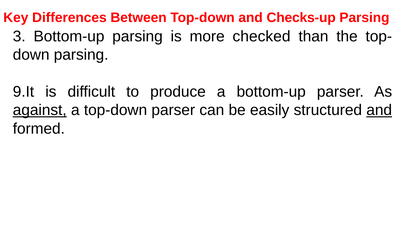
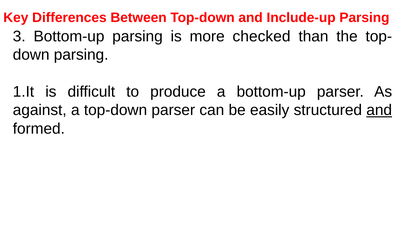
Checks-up: Checks-up -> Include-up (301, 18)
9.It: 9.It -> 1.It (23, 92)
against underline: present -> none (40, 110)
